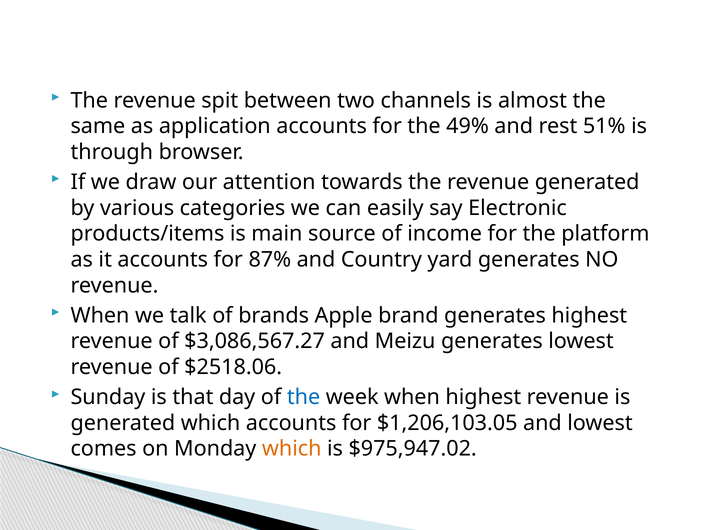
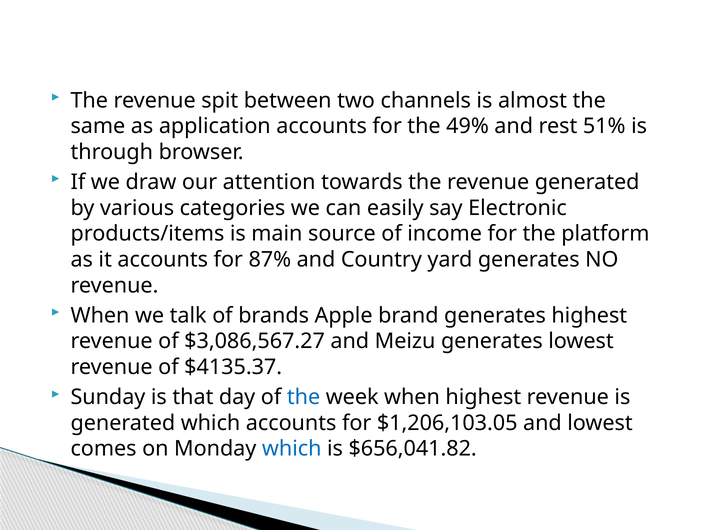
$2518.06: $2518.06 -> $4135.37 (233, 367)
which colour: orange -> blue (292, 449)
$975,947.02: $975,947.02 -> $656,041.82 (413, 449)
